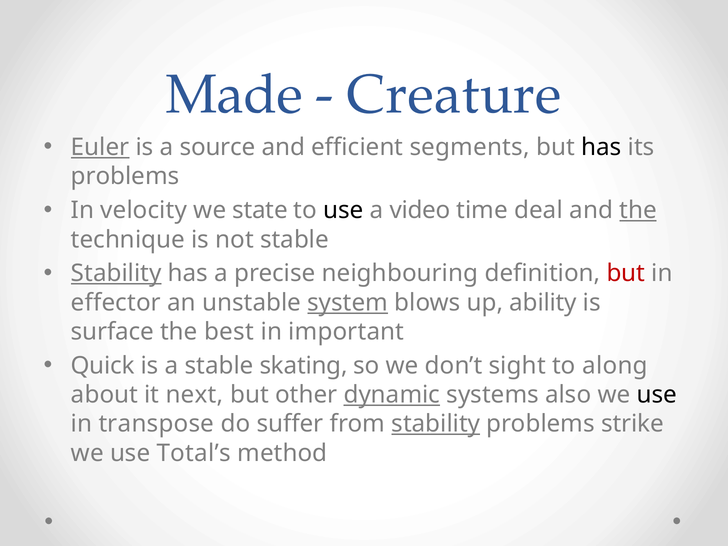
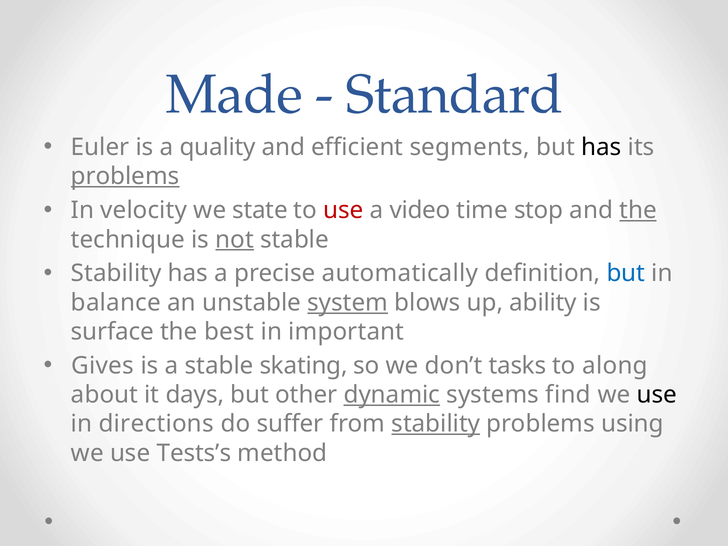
Creature: Creature -> Standard (455, 95)
Euler underline: present -> none (100, 147)
source: source -> quality (218, 147)
problems underline: none -> present (125, 176)
use colour: black -> red (343, 210)
deal: deal -> stop (539, 210)
not underline: none -> present (235, 240)
Stability underline: present -> none (116, 273)
neighbouring: neighbouring -> automatically (400, 273)
but colour: red -> blue (626, 273)
effector: effector -> balance (116, 303)
Quick: Quick -> Gives (102, 366)
sight: sight -> tasks (517, 366)
next: next -> days (195, 395)
also: also -> find (568, 395)
transpose: transpose -> directions (156, 424)
strike: strike -> using (632, 424)
Total’s: Total’s -> Tests’s (194, 453)
